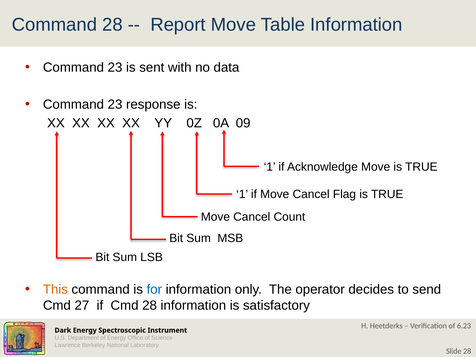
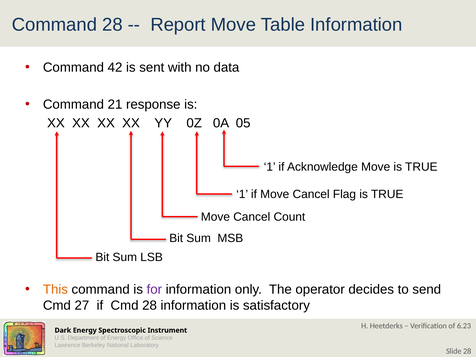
23: 23 -> 42 (115, 67)
23: 23 -> 21 (115, 104)
09: 09 -> 05 (243, 123)
for colour: blue -> purple (154, 290)
